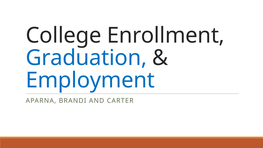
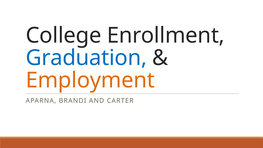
Employment colour: blue -> orange (90, 80)
